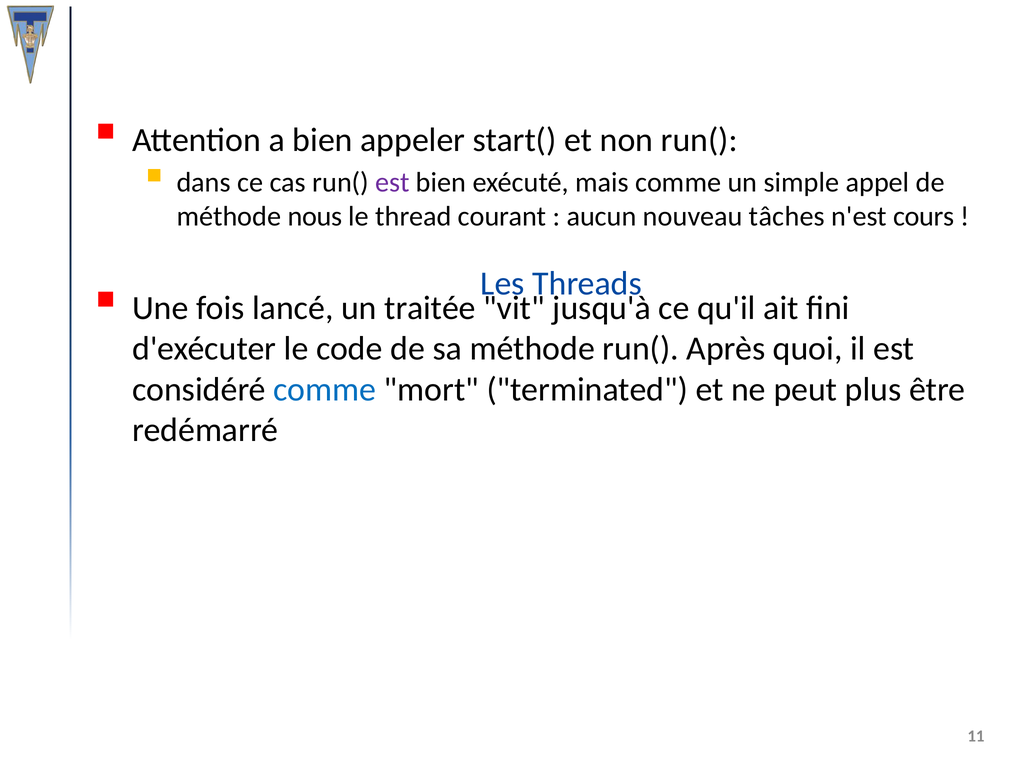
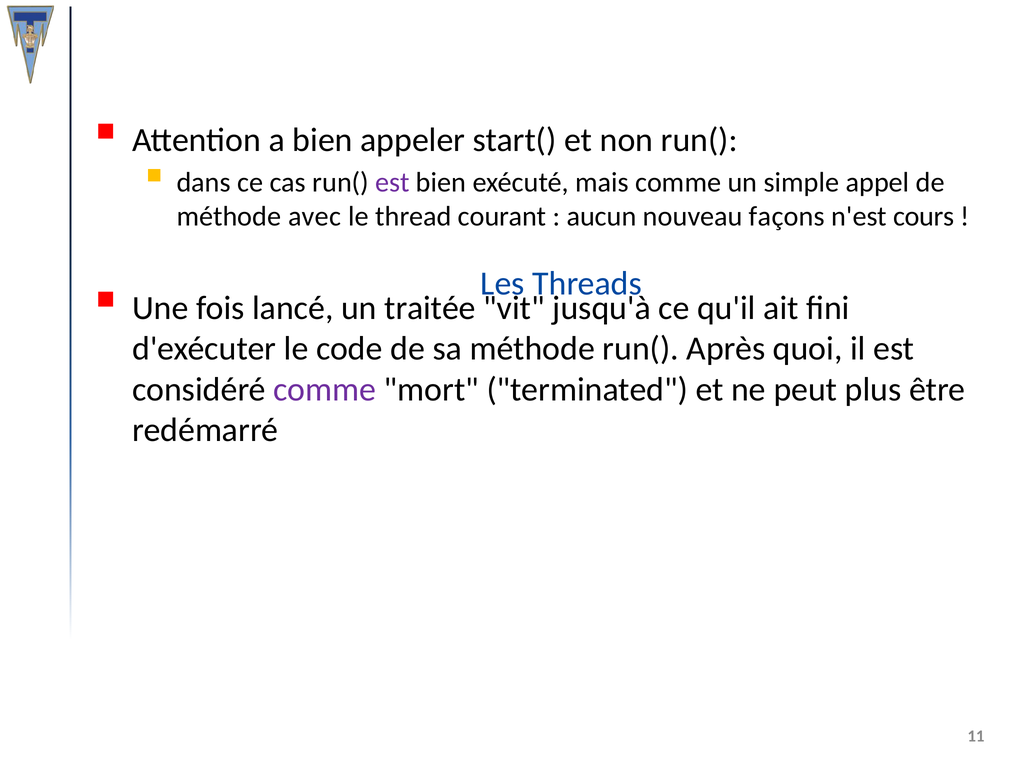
nous: nous -> avec (315, 216)
tâches: tâches -> façons (787, 216)
comme colour: blue -> purple (325, 389)
